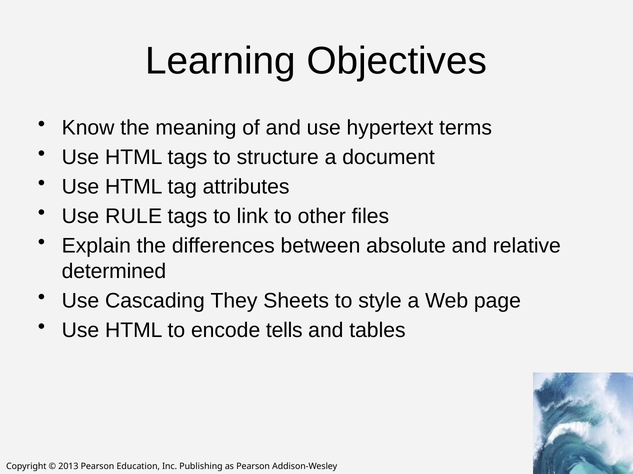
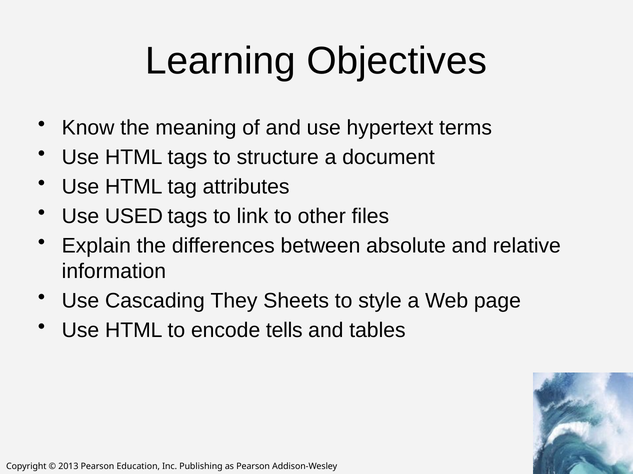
RULE: RULE -> USED (134, 217)
determined: determined -> information (114, 272)
